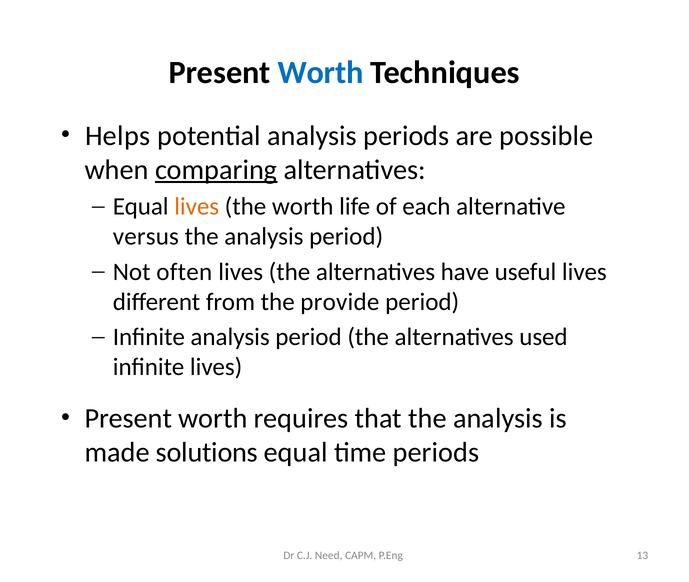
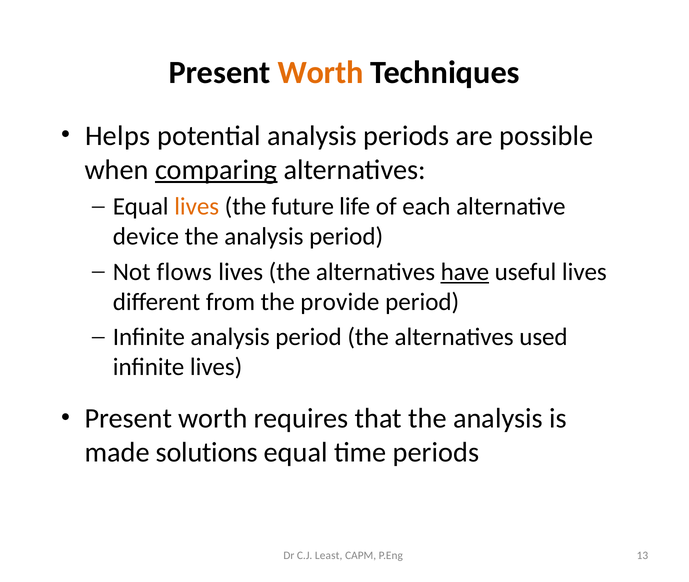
Worth colour: blue -> orange (321, 72)
the worth: worth -> future (303, 207)
versus: versus -> device (146, 237)
often: often -> flows (184, 272)
have underline: none -> present (465, 272)
Need: Need -> Least (329, 556)
